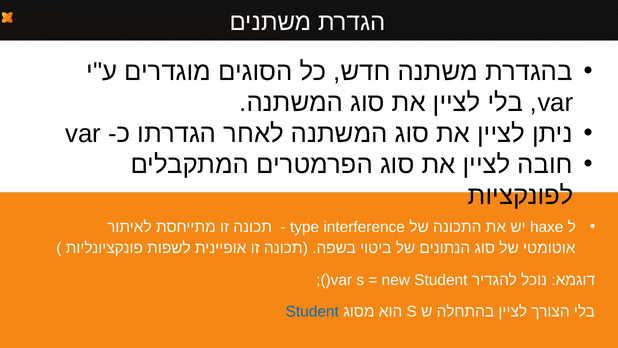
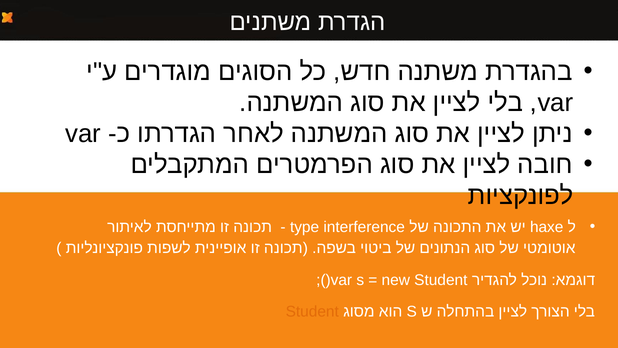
Student colour: blue -> orange (312, 311)
